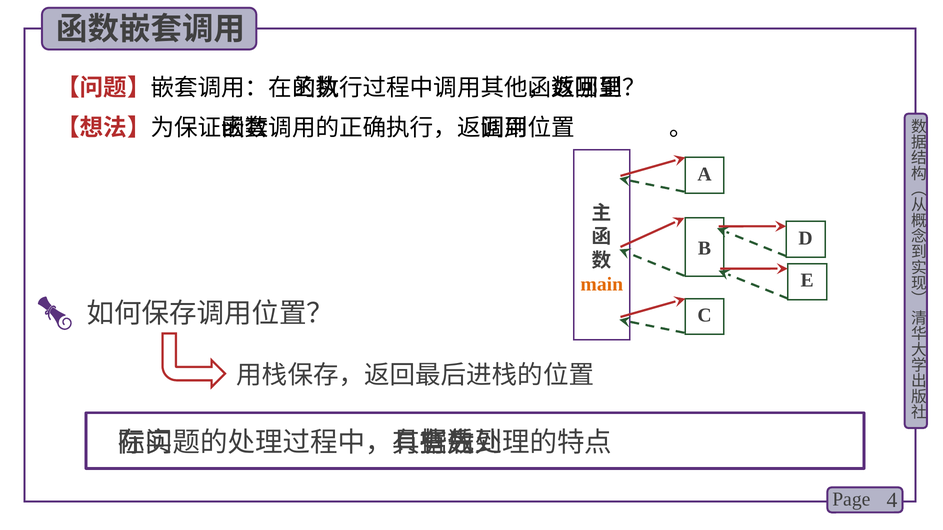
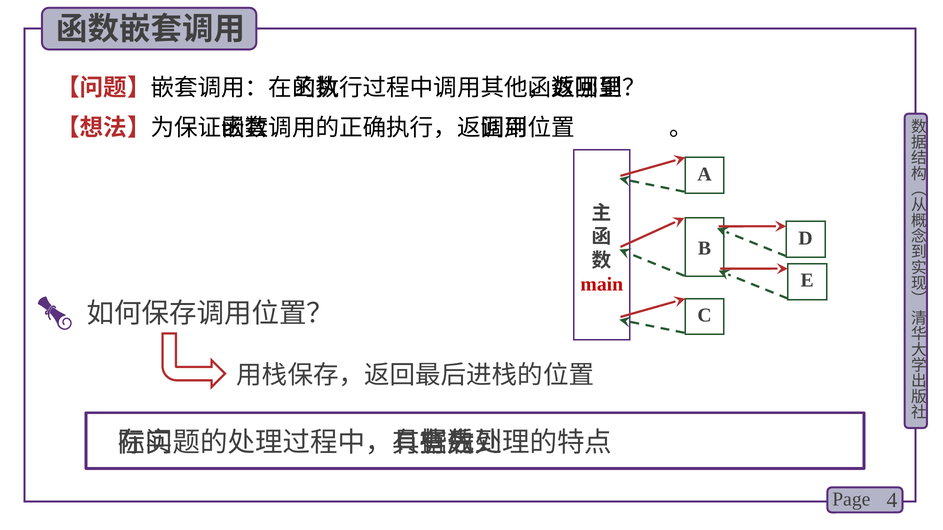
main colour: orange -> red (602, 284)
